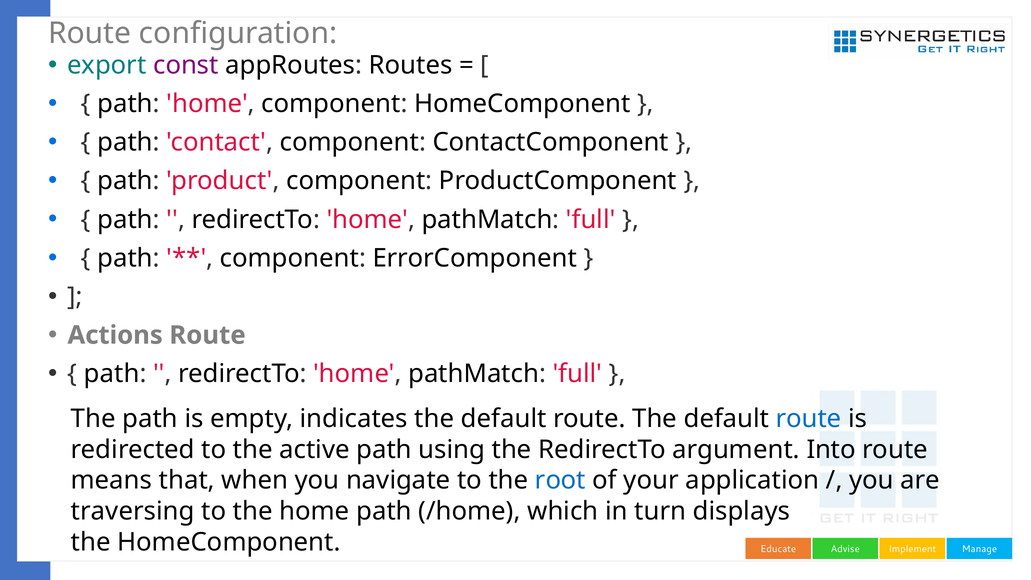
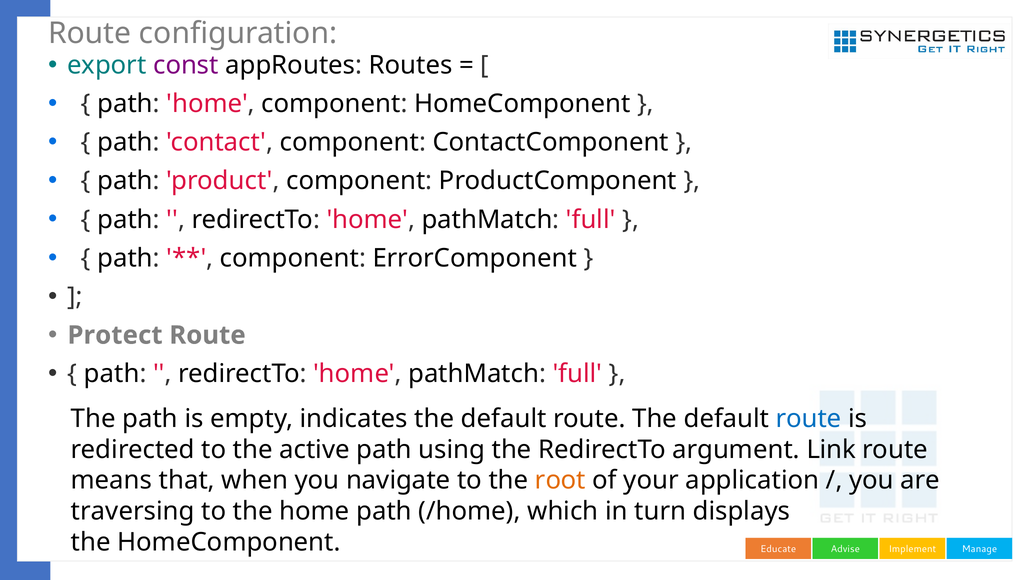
Actions: Actions -> Protect (115, 335)
Into: Into -> Link (831, 449)
root colour: blue -> orange (560, 480)
